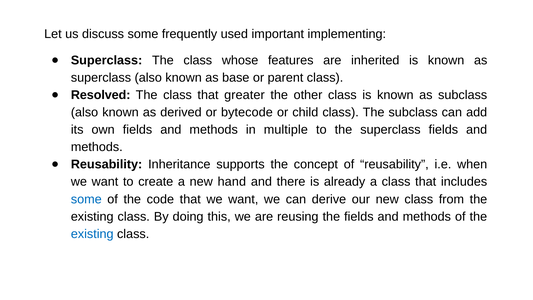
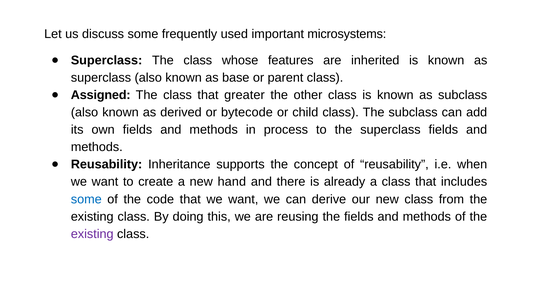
implementing: implementing -> microsystems (347, 34)
Resolved: Resolved -> Assigned (101, 95)
multiple: multiple -> process (286, 130)
existing colour: blue -> purple (92, 234)
